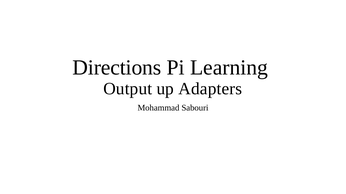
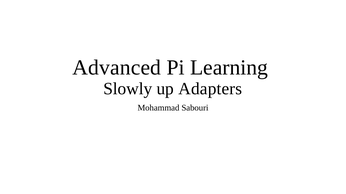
Directions: Directions -> Advanced (117, 68)
Output: Output -> Slowly (128, 89)
